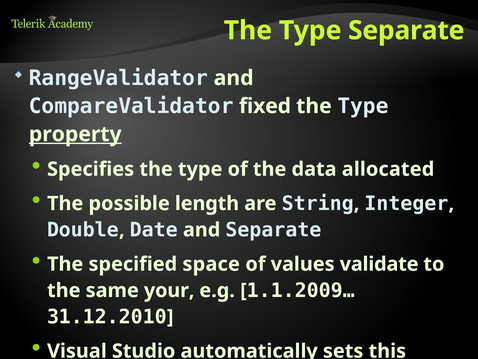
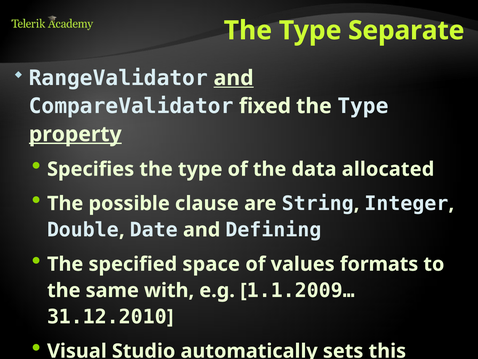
and underline: none -> present (234, 78)
length: length -> clause (207, 203)
and Separate: Separate -> Defining (273, 230)
validate: validate -> formats (379, 264)
your: your -> with (169, 290)
